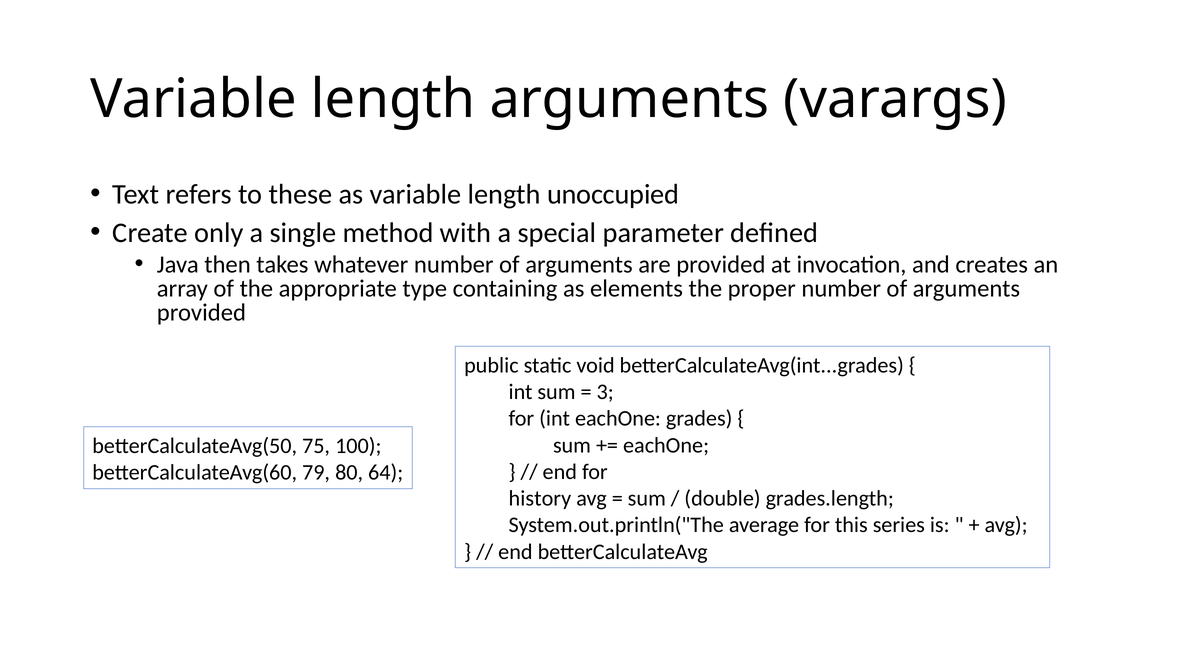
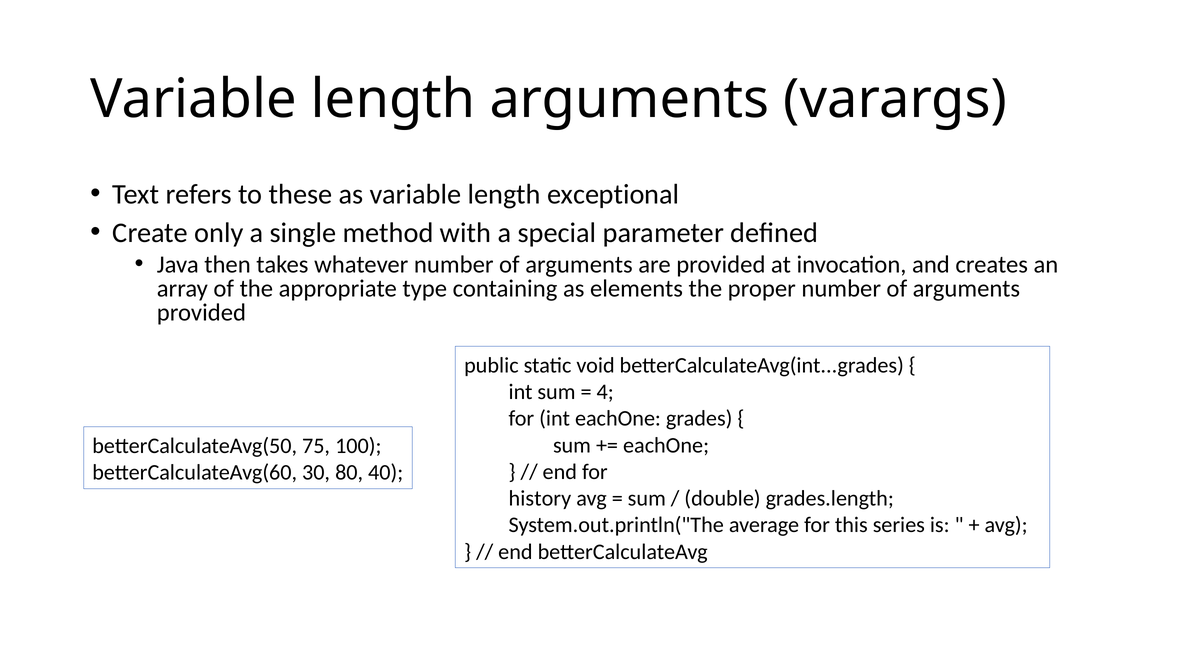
unoccupied: unoccupied -> exceptional (613, 194)
3: 3 -> 4 (605, 392)
79: 79 -> 30 (316, 473)
64: 64 -> 40 (386, 473)
